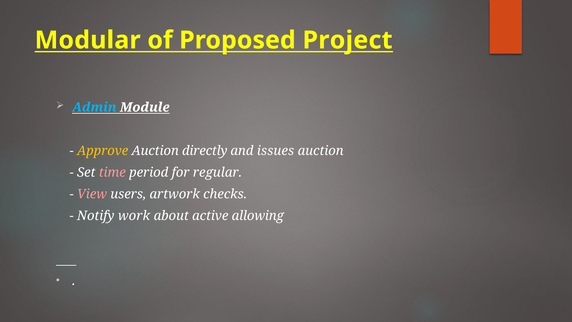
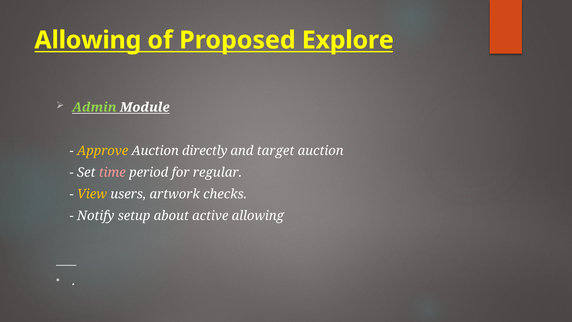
Modular: Modular -> Allowing (88, 40)
Project: Project -> Explore (348, 40)
Admin colour: light blue -> light green (94, 107)
issues: issues -> target (276, 151)
View colour: pink -> yellow (92, 194)
work: work -> setup (134, 216)
